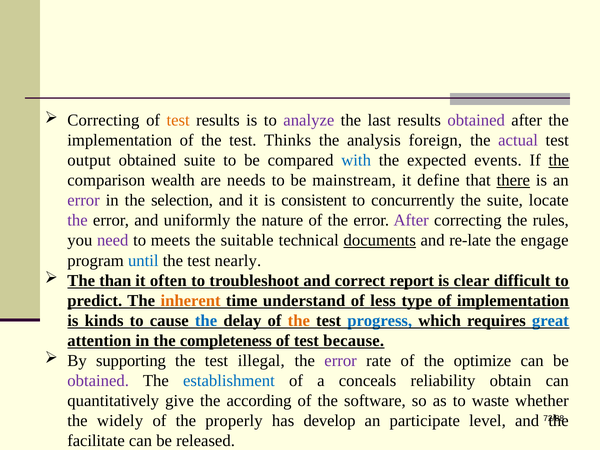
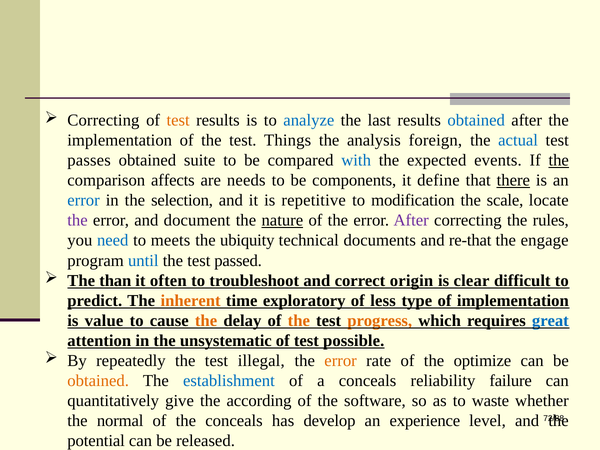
analyze colour: purple -> blue (309, 120)
obtained colour: purple -> blue (476, 120)
Thinks: Thinks -> Things (288, 140)
actual colour: purple -> blue (518, 140)
output: output -> passes (89, 160)
wealth: wealth -> affects (173, 180)
mainstream: mainstream -> components (354, 180)
error colour: purple -> blue (84, 200)
consistent: consistent -> repetitive (314, 200)
concurrently: concurrently -> modification (413, 200)
the suite: suite -> scale (505, 200)
uniformly: uniformly -> document (197, 220)
nature underline: none -> present (282, 220)
need colour: purple -> blue (113, 240)
suitable: suitable -> ubiquity (247, 240)
documents underline: present -> none (380, 240)
re-late: re-late -> re-that (470, 240)
nearly: nearly -> passed (238, 261)
report: report -> origin (412, 281)
understand: understand -> exploratory (304, 301)
kinds: kinds -> value (104, 321)
the colour: blue -> orange (206, 321)
progress colour: blue -> orange (380, 321)
completeness: completeness -> unsystematic (226, 341)
because: because -> possible (354, 341)
supporting: supporting -> repeatedly (131, 361)
error colour: purple -> orange (341, 361)
obtained colour: purple -> orange (98, 381)
obtain: obtain -> failure (511, 381)
widely: widely -> normal (120, 421)
the properly: properly -> conceals (234, 421)
participate: participate -> experience (425, 421)
facilitate: facilitate -> potential (96, 441)
